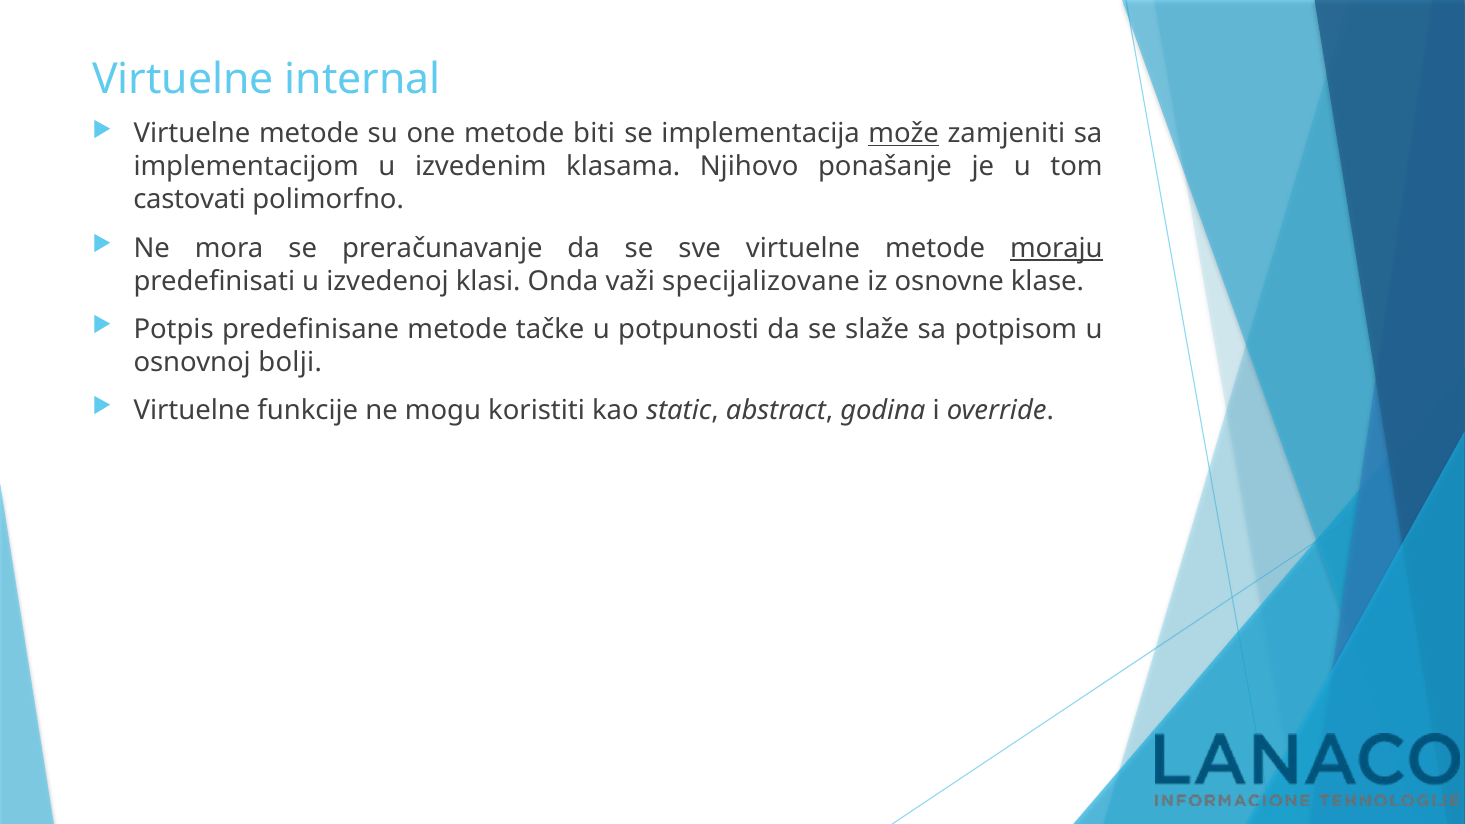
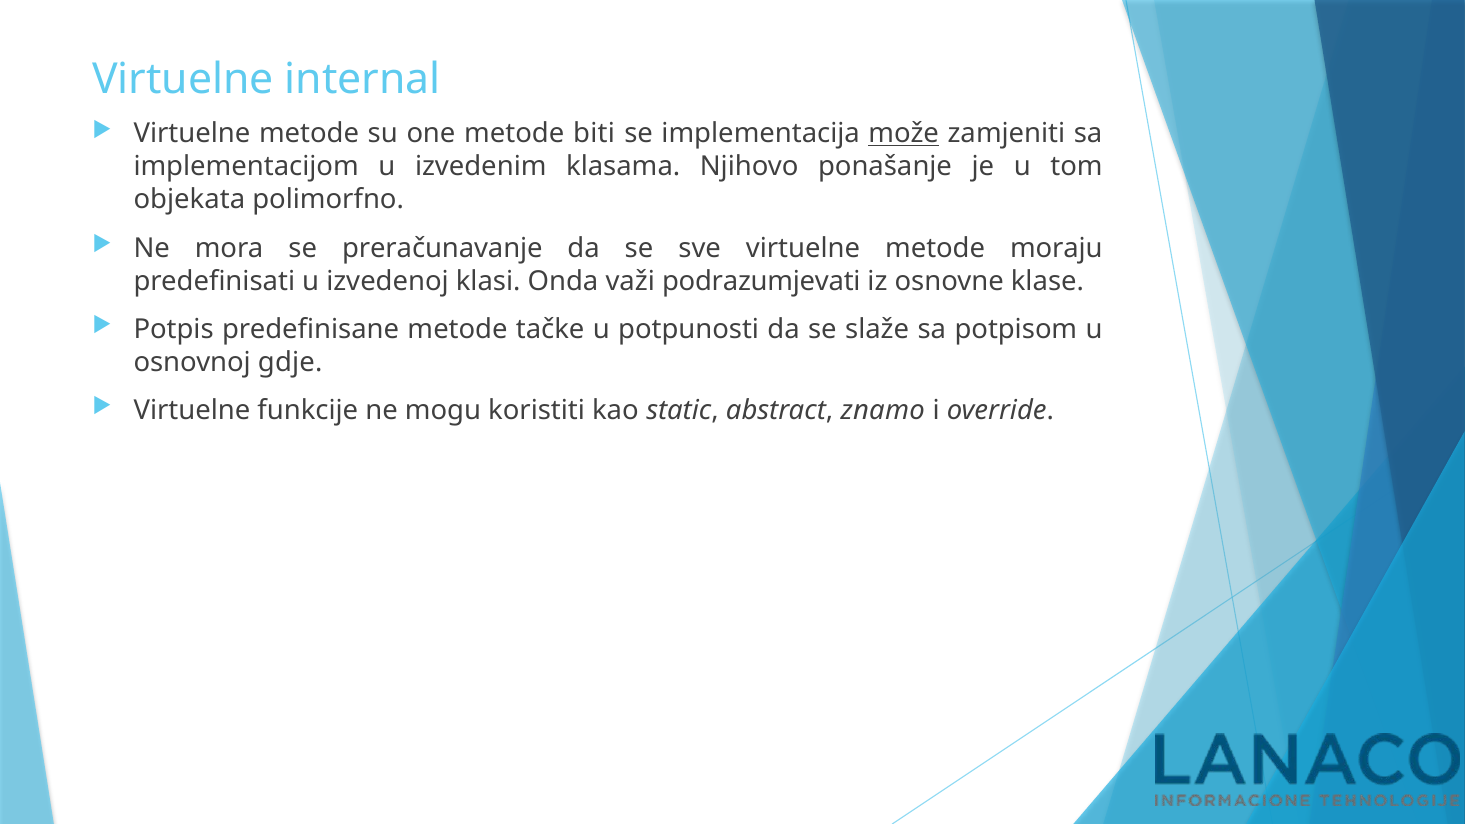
castovati: castovati -> objekata (189, 200)
moraju underline: present -> none (1056, 248)
specijalizovane: specijalizovane -> podrazumjevati (761, 281)
bolji: bolji -> gdje (290, 362)
godina: godina -> znamo (883, 410)
